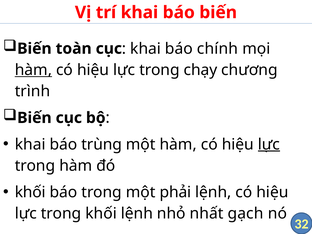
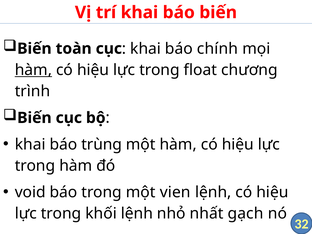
chạy: chạy -> float (200, 70)
lực underline: present -> none (269, 144)
khối: khối -> void (30, 192)
phải: phải -> vien (175, 192)
